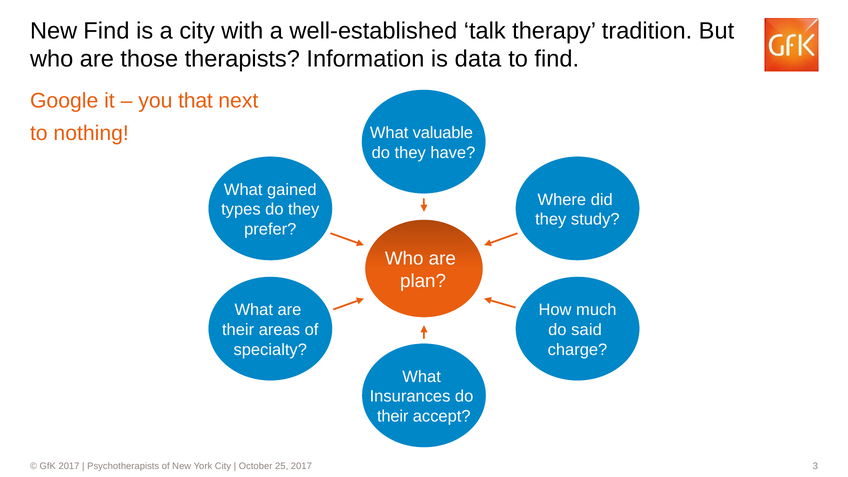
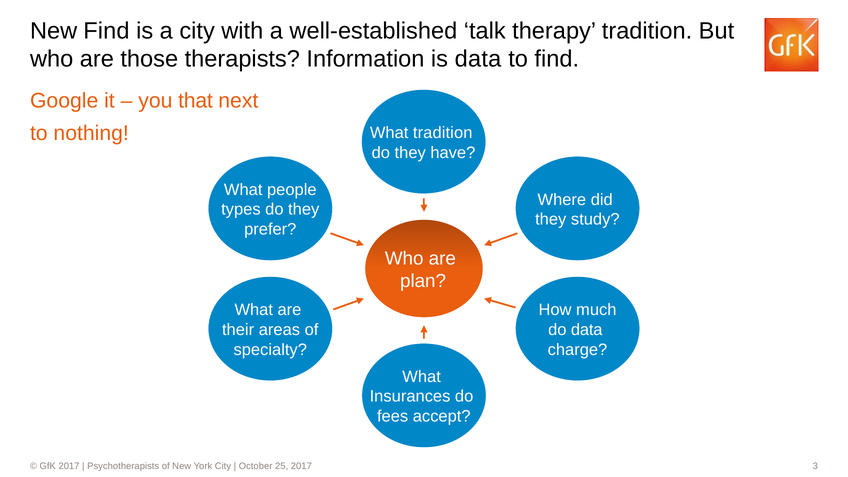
What valuable: valuable -> tradition (443, 133)
gained: gained -> people (292, 190)
do said: said -> data (587, 330)
their: their -> fees (393, 416)
